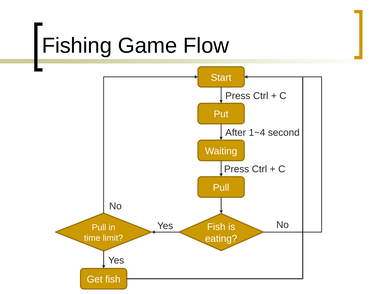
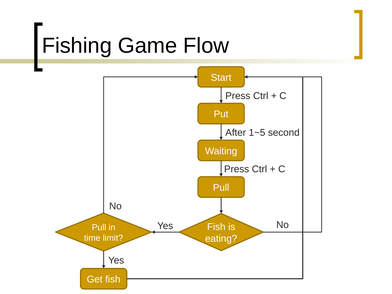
1~4: 1~4 -> 1~5 (257, 133)
